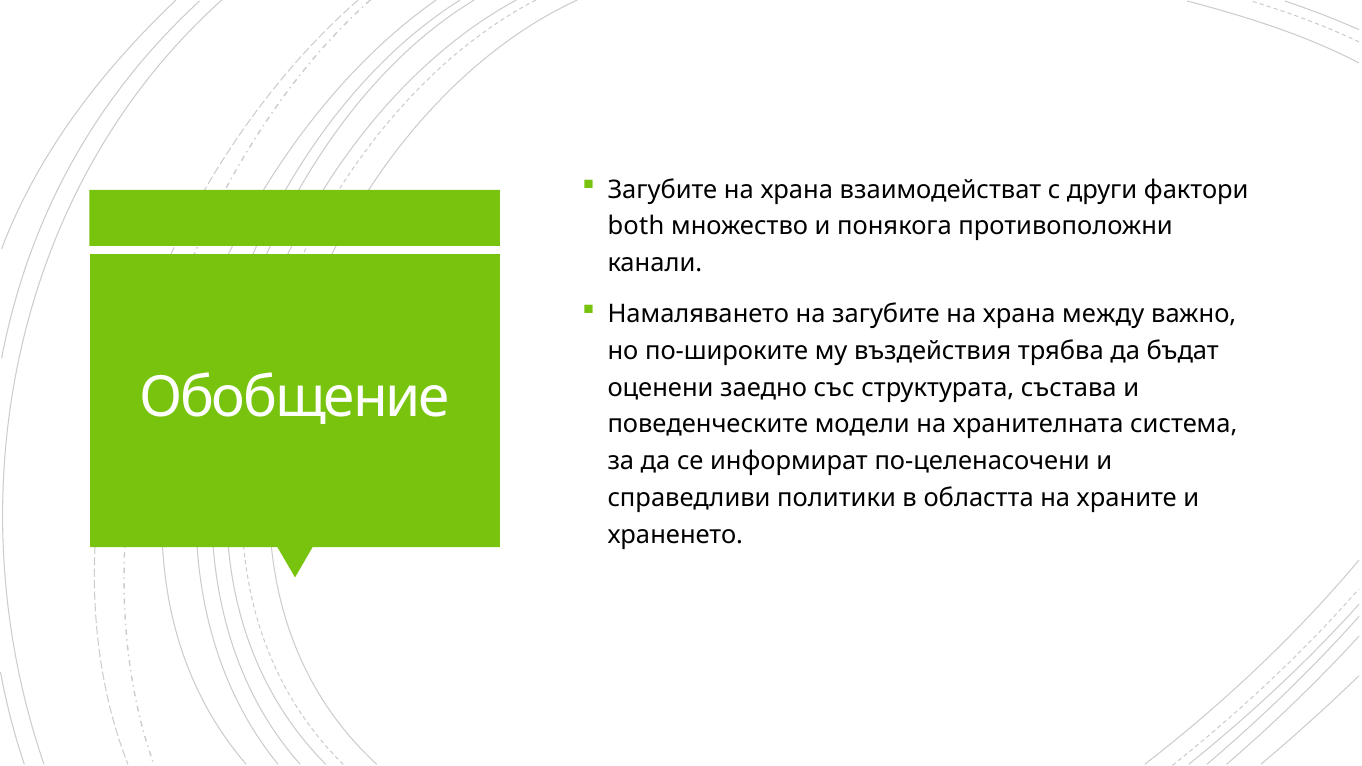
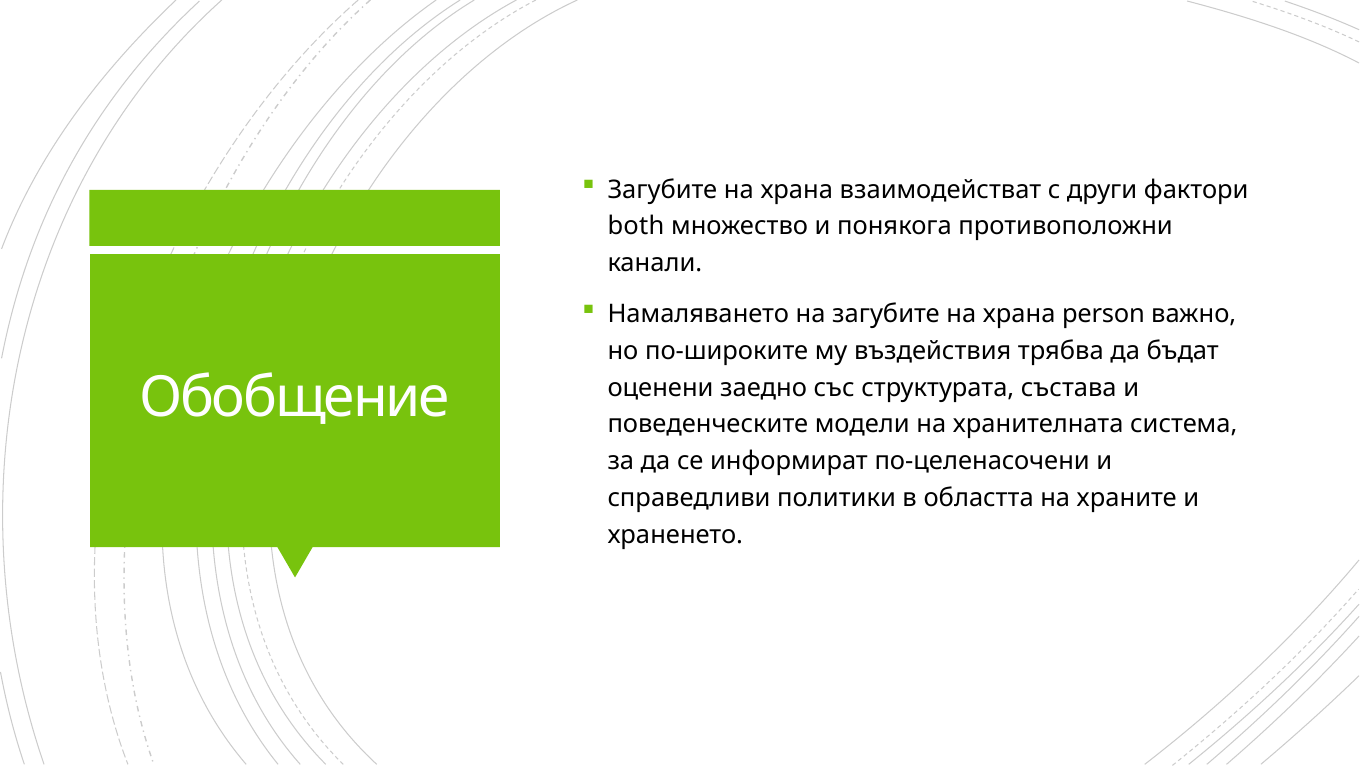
между: между -> person (1103, 314)
